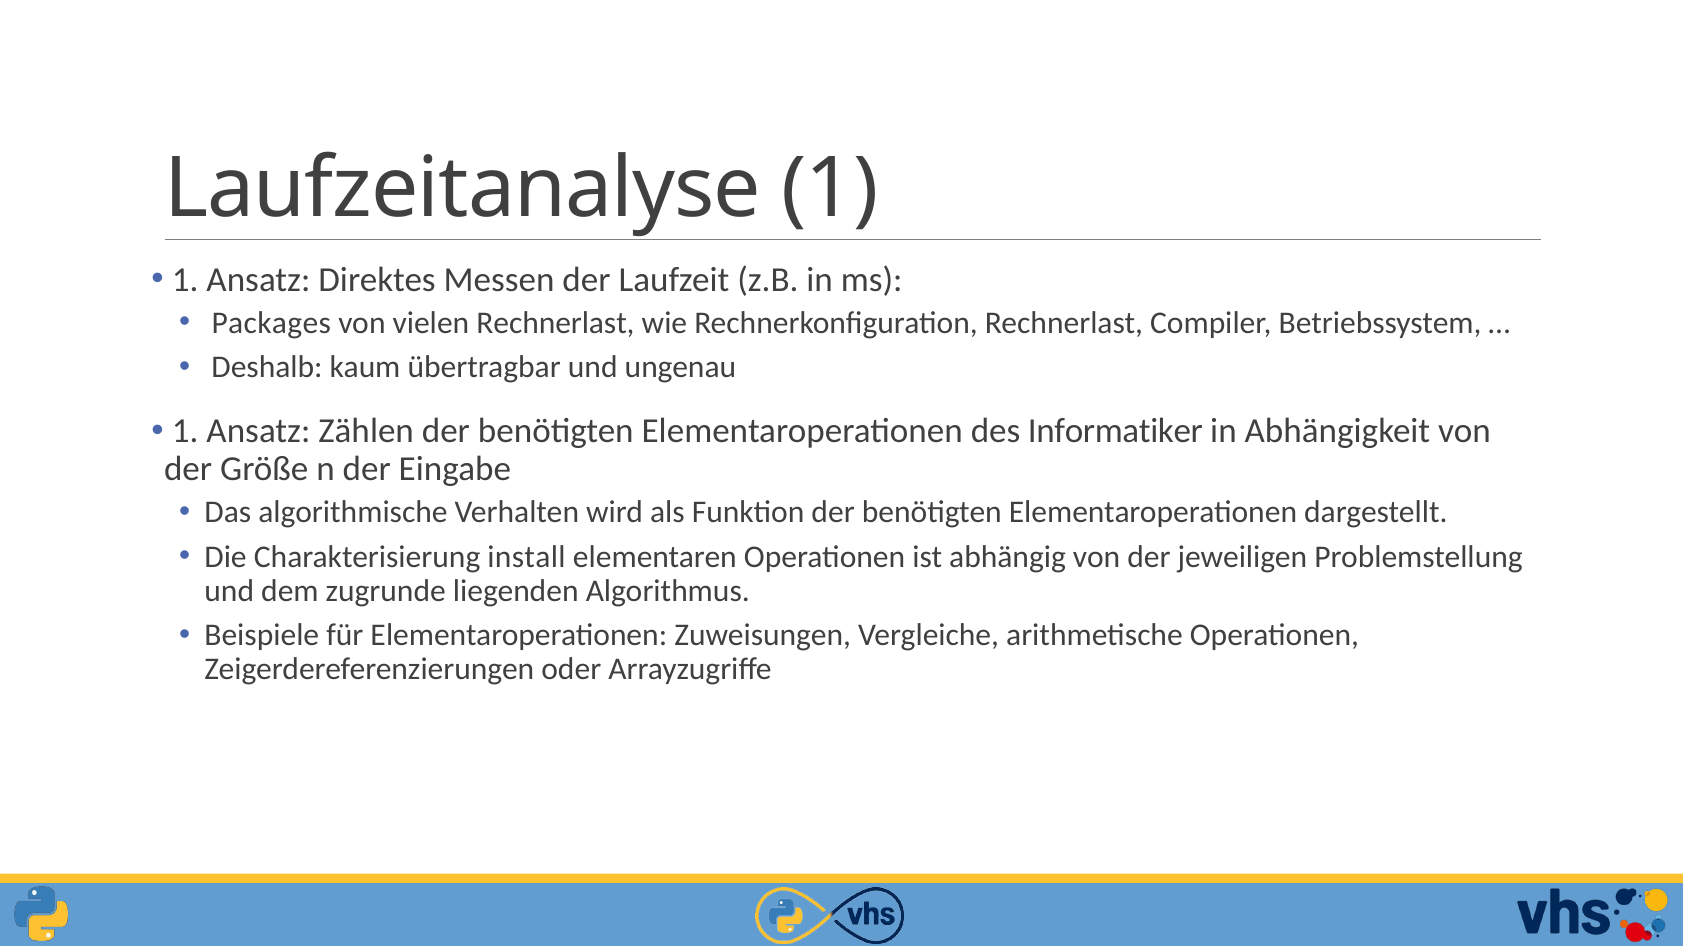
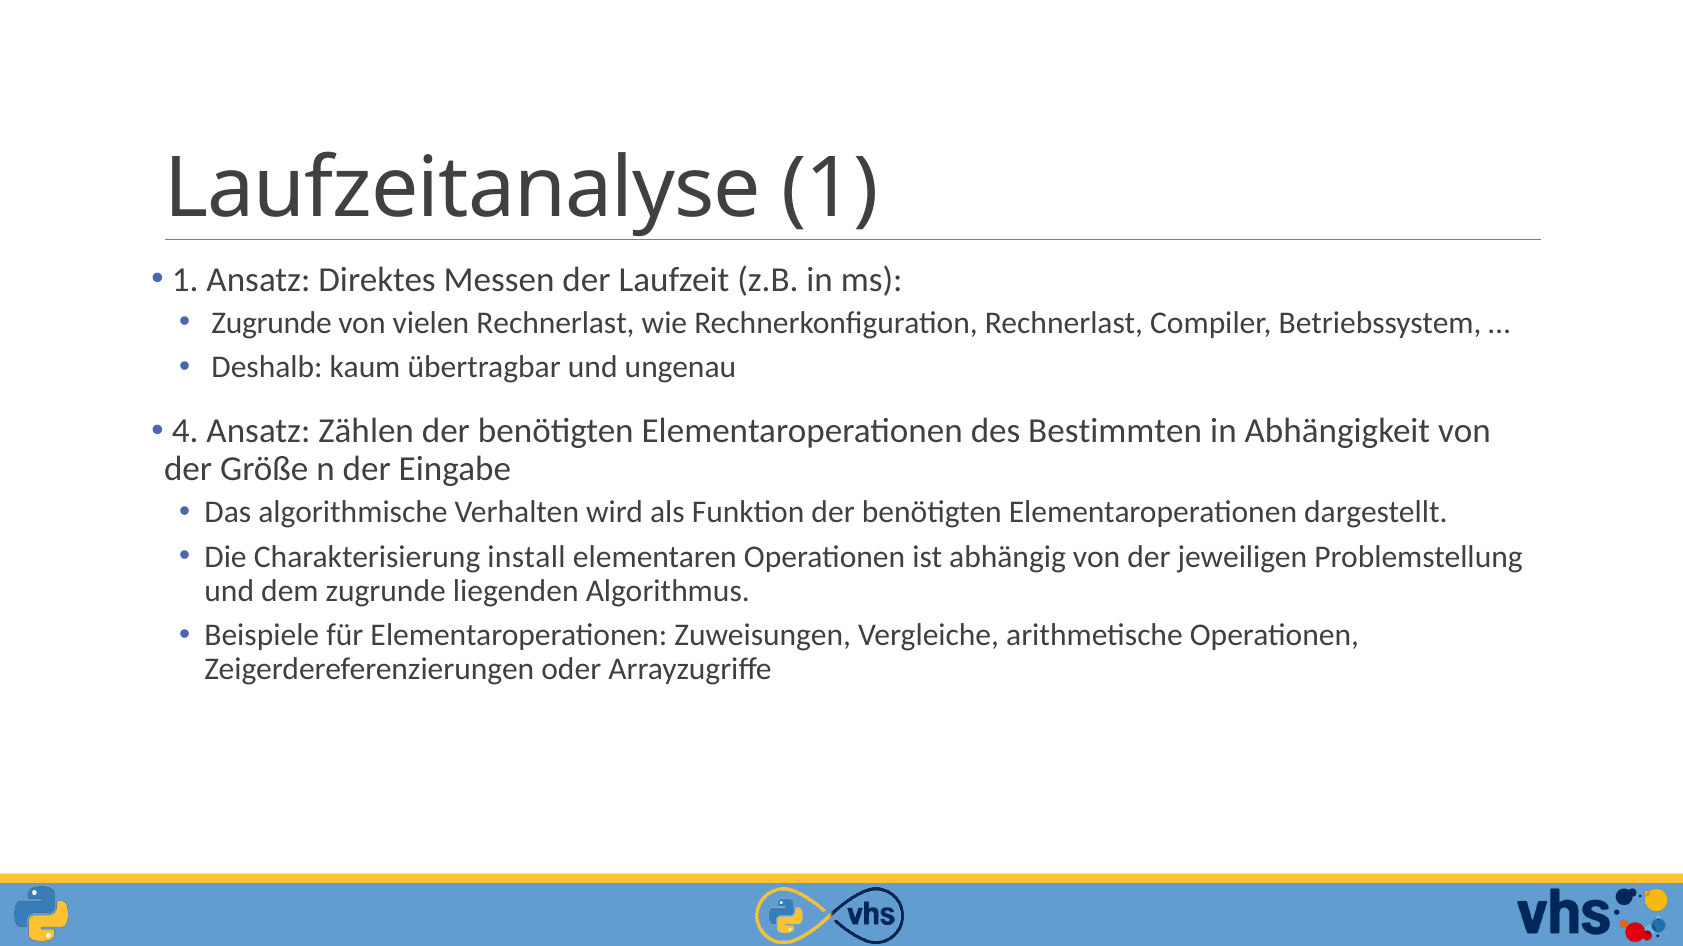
Packages: Packages -> Zugrunde (272, 323)
1: 1 -> 4 (185, 431)
Informatiker: Informatiker -> Bestimmten (1115, 431)
